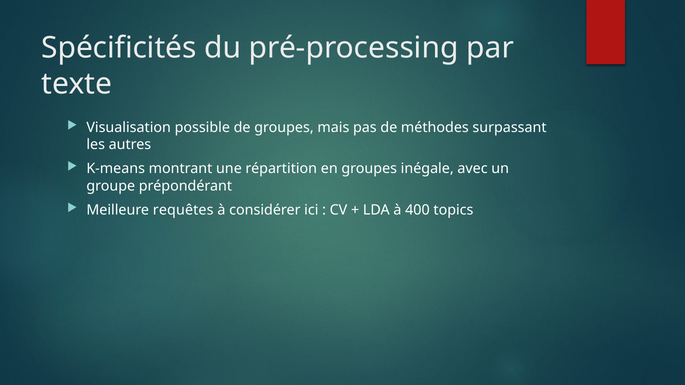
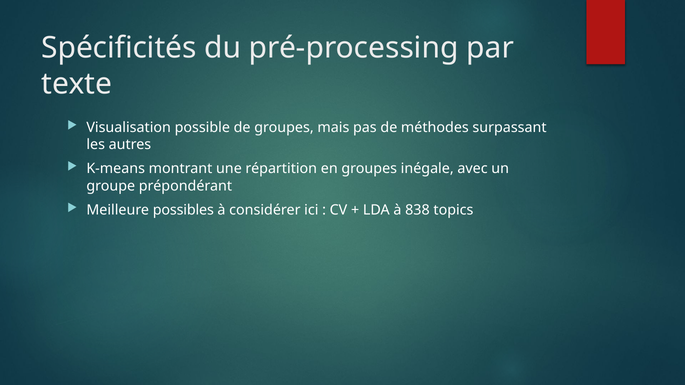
requêtes: requêtes -> possibles (183, 210)
400: 400 -> 838 (417, 210)
